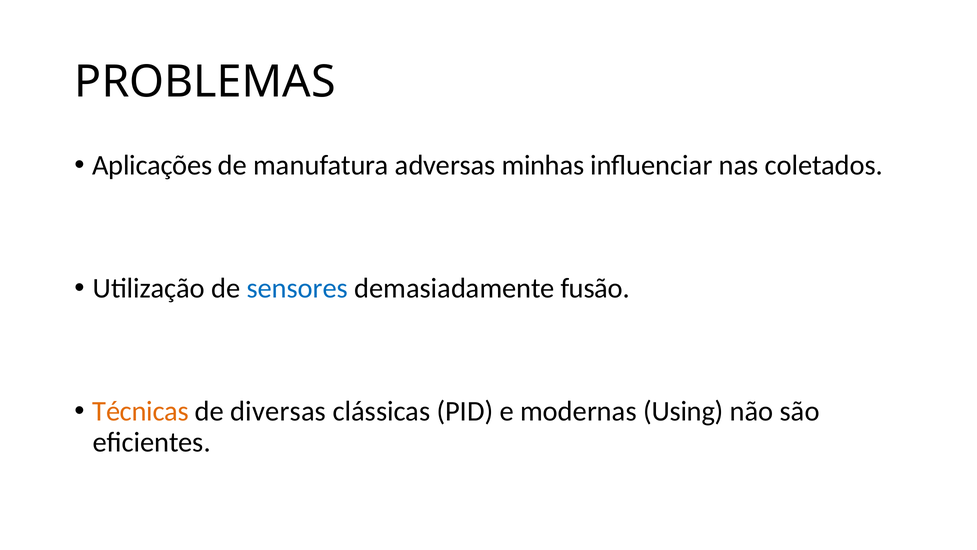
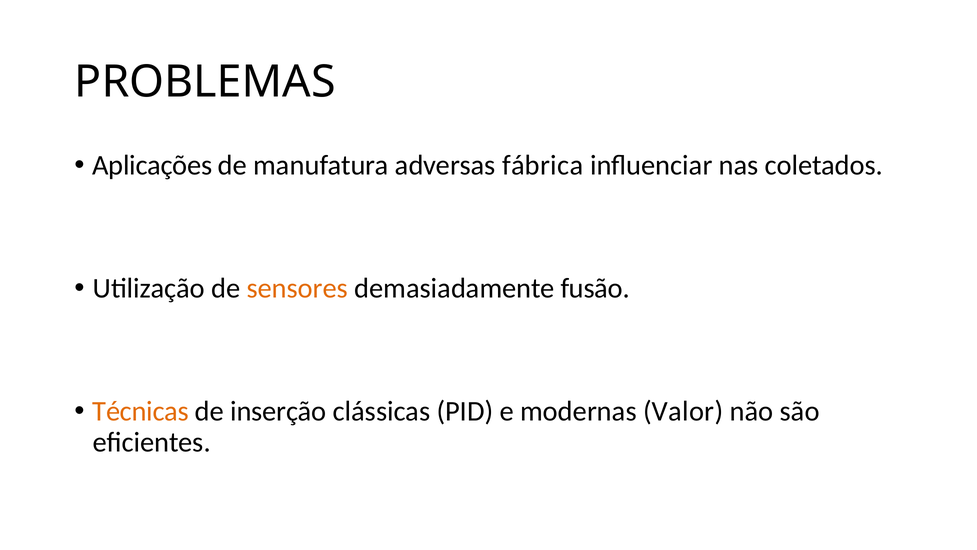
minhas: minhas -> fábrica (543, 165)
sensores colour: blue -> orange (297, 288)
diversas: diversas -> inserção (278, 411)
Using: Using -> Valor (683, 411)
